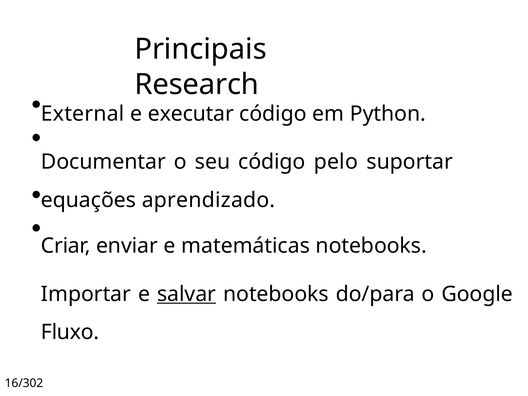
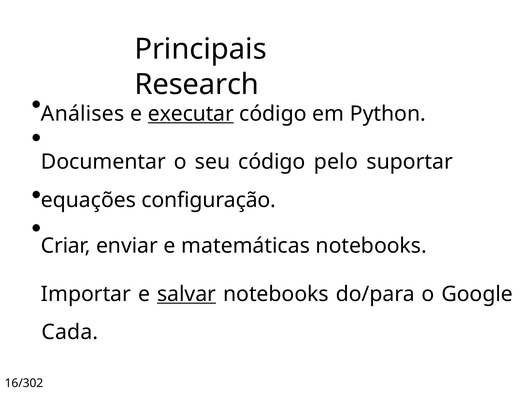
External: External -> Análises (83, 114)
executar underline: none -> present (191, 114)
aprendizado: aprendizado -> configuração (209, 200)
Fluxo: Fluxo -> Cada (70, 332)
